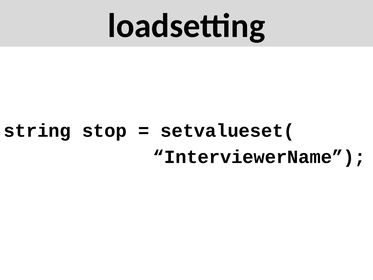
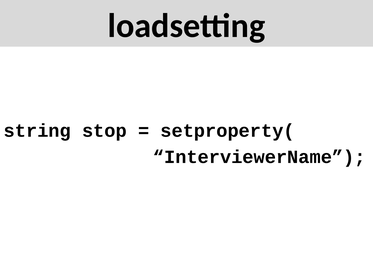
setvalueset(: setvalueset( -> setproperty( (228, 131)
